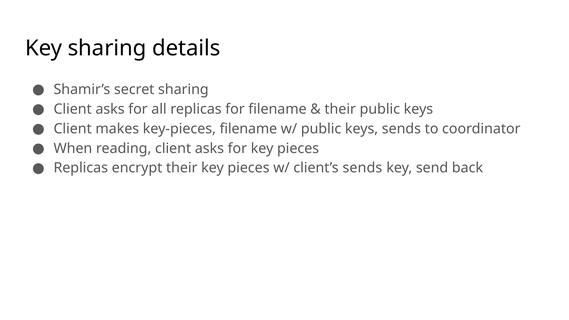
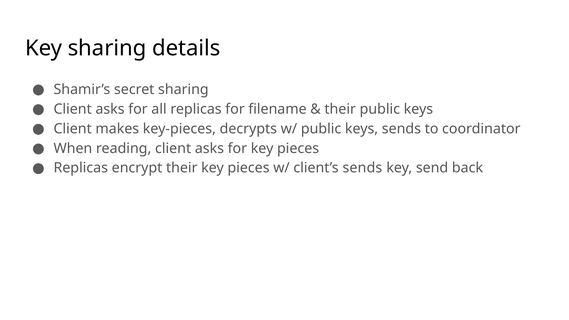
key-pieces filename: filename -> decrypts (248, 129)
